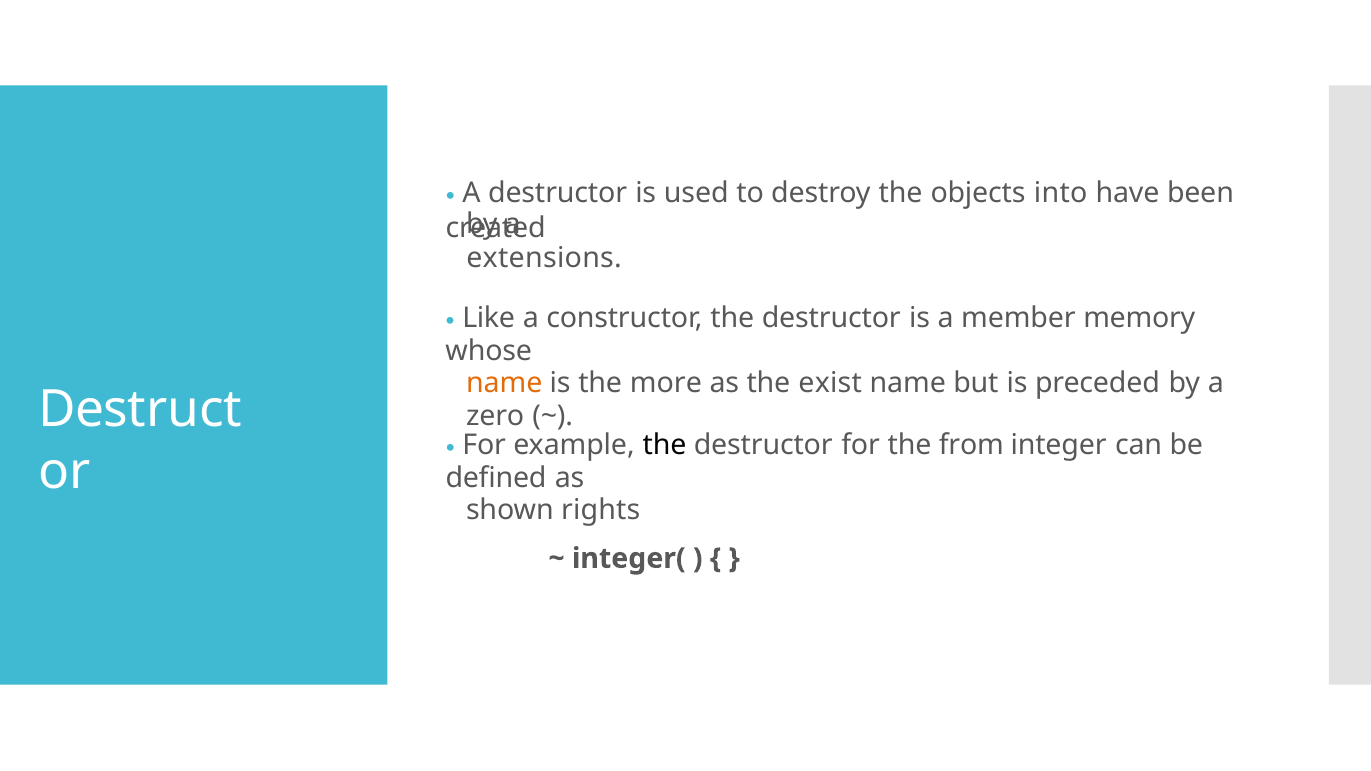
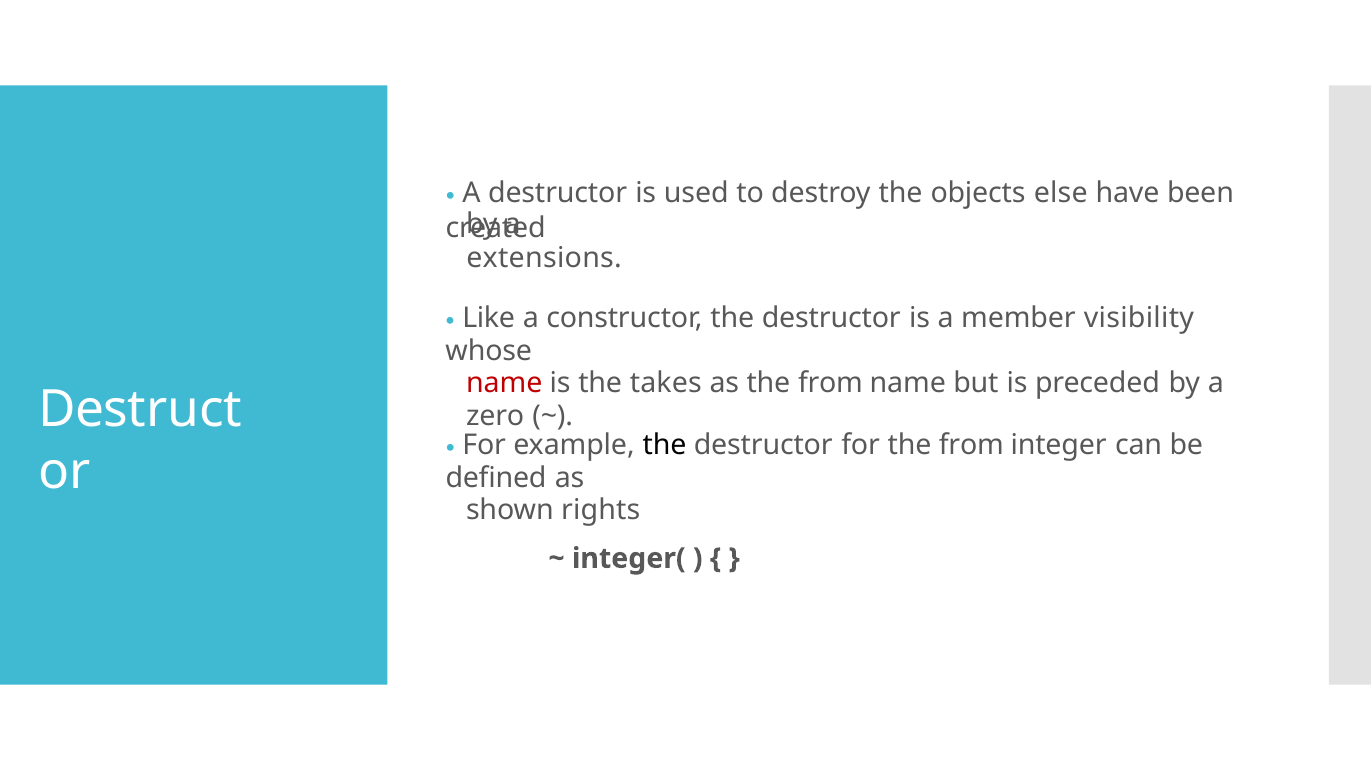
into: into -> else (1061, 193)
memory: memory -> visibility (1139, 319)
name colour: orange -> red (504, 384)
more: more -> takes (666, 384)
as the exist: exist -> from (830, 384)
